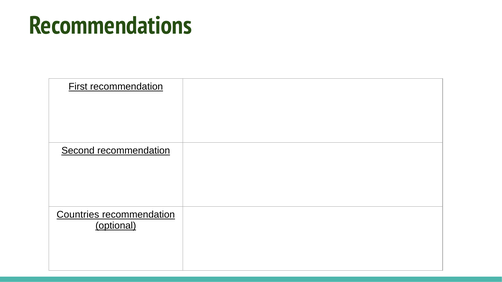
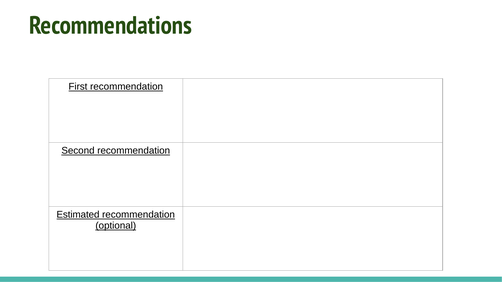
Countries: Countries -> Estimated (78, 215)
